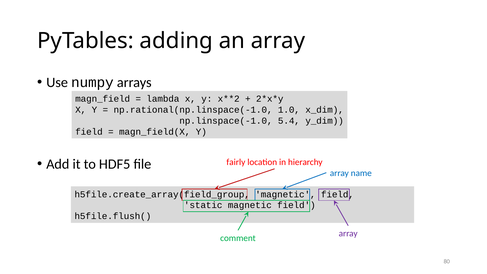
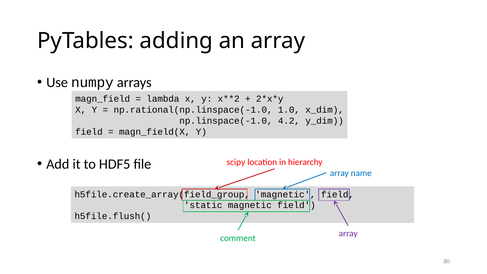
5.4: 5.4 -> 4.2 (289, 121)
fairly: fairly -> scipy (236, 162)
